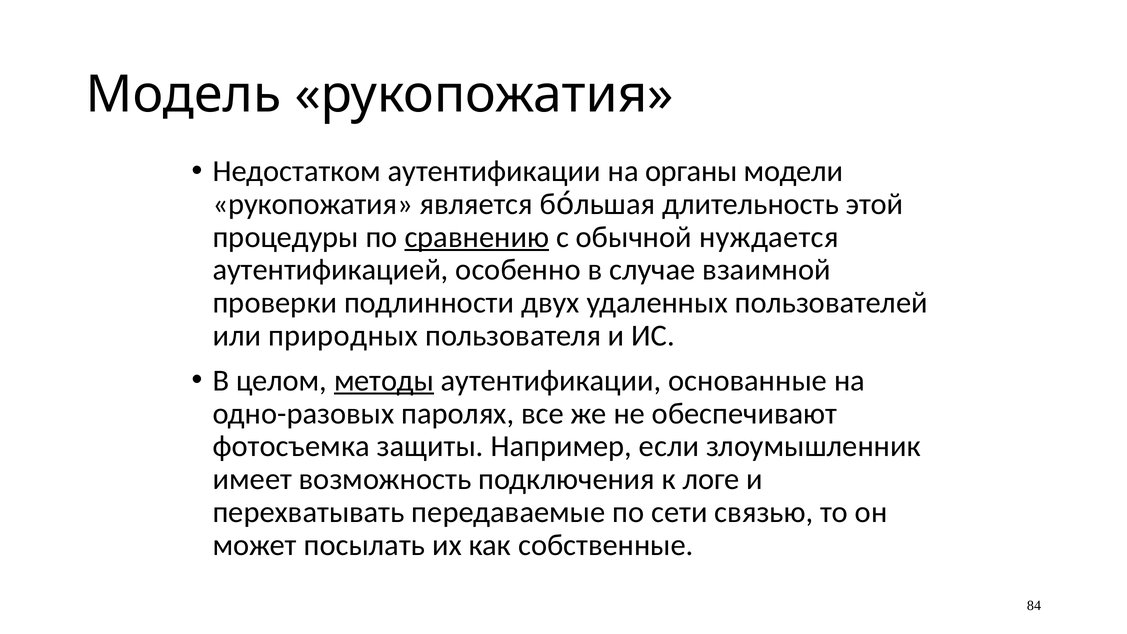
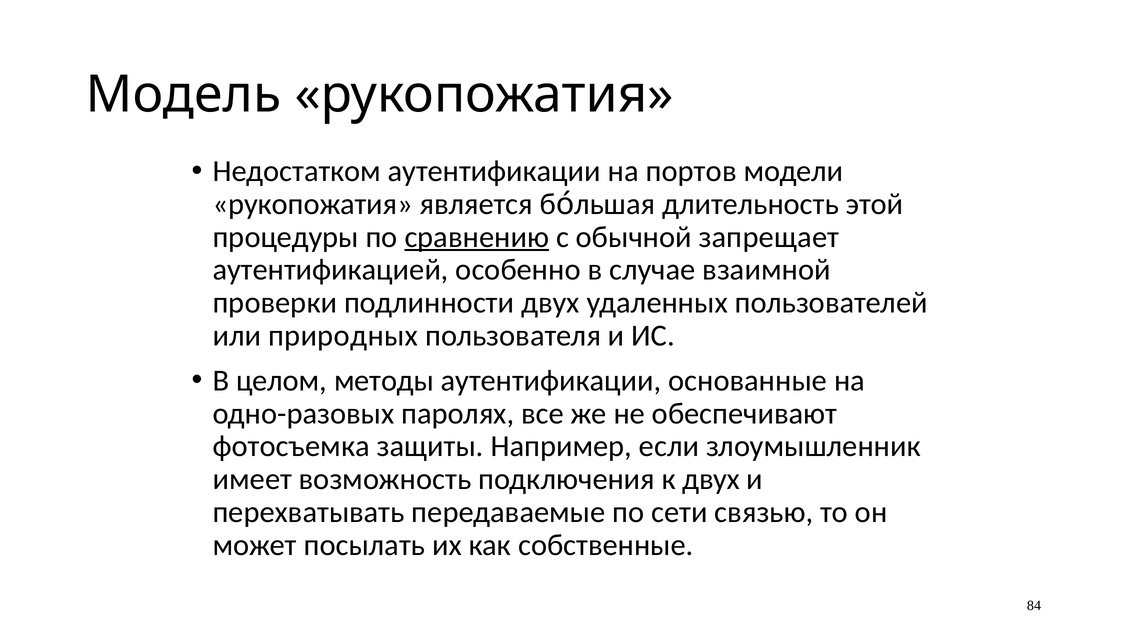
органы: органы -> портов (691, 171)
нуждается: нуждается -> запрещает (769, 237)
методы underline: present -> none (384, 380)
к логе: логе -> двух (711, 479)
